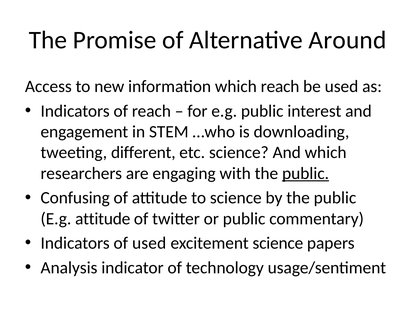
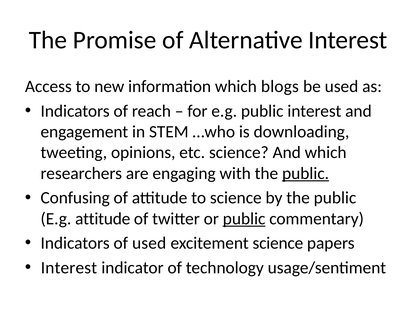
Alternative Around: Around -> Interest (348, 40)
which reach: reach -> blogs (280, 86)
different: different -> opinions (143, 153)
public underline: none -> present (244, 219)
Analysis: Analysis -> Interest (69, 268)
